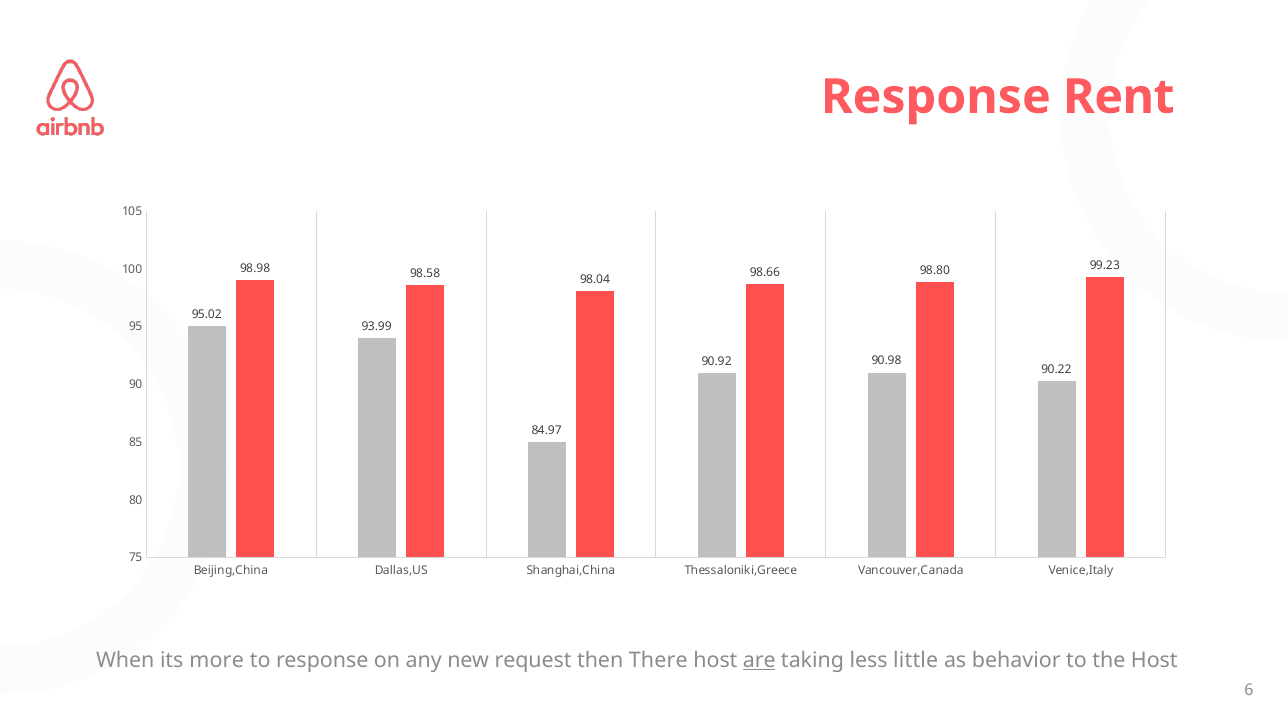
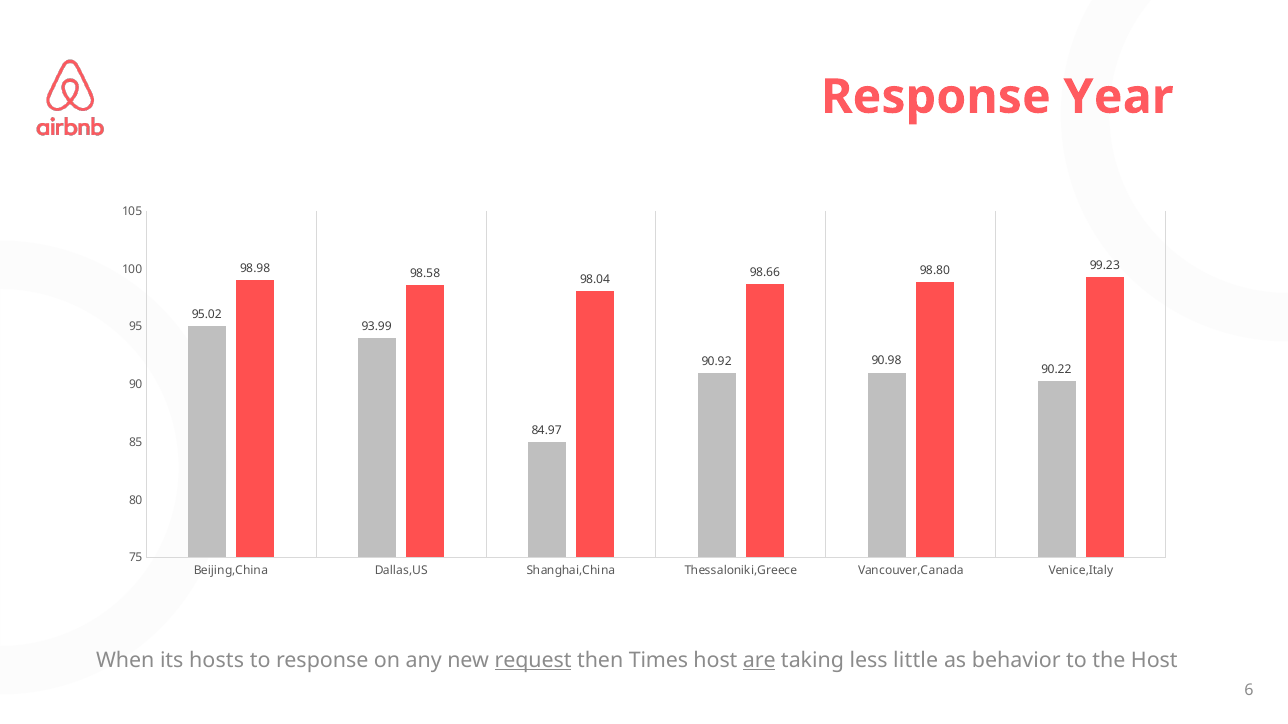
Rent: Rent -> Year (1118, 97)
more: more -> hosts (217, 661)
request underline: none -> present (533, 661)
There: There -> Times (658, 661)
